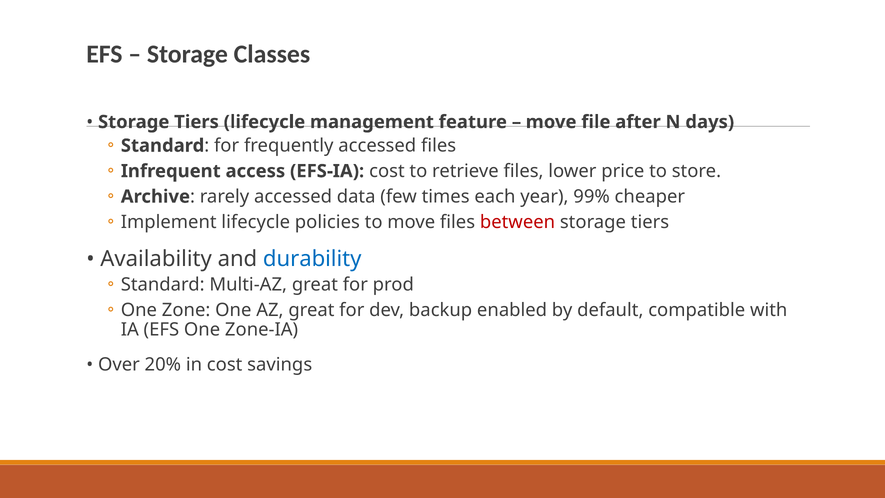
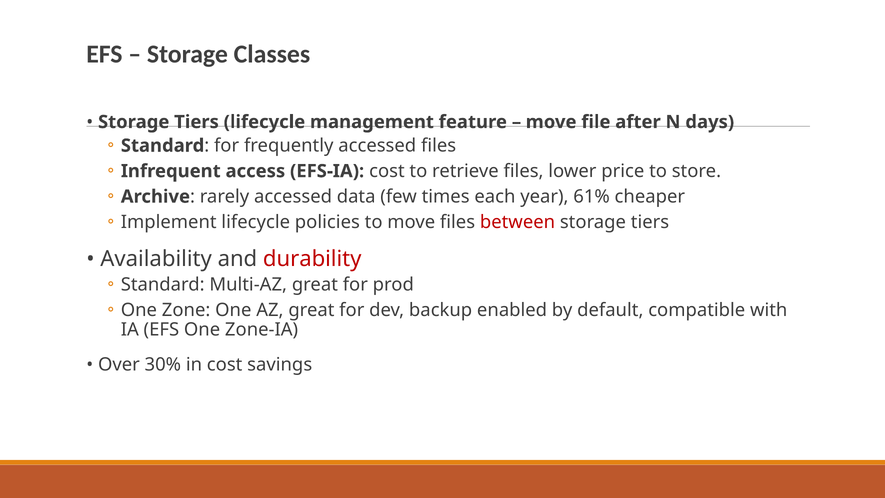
99%: 99% -> 61% (592, 197)
durability colour: blue -> red (312, 259)
20%: 20% -> 30% (163, 364)
